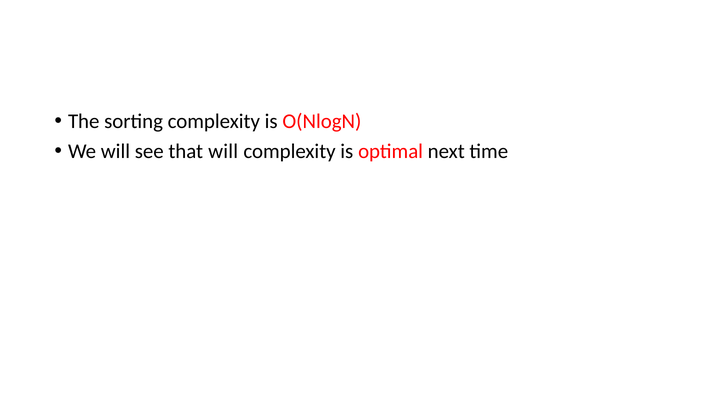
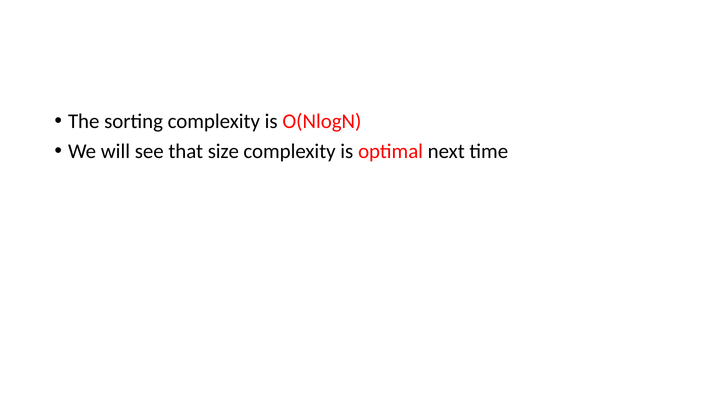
that will: will -> size (223, 151)
